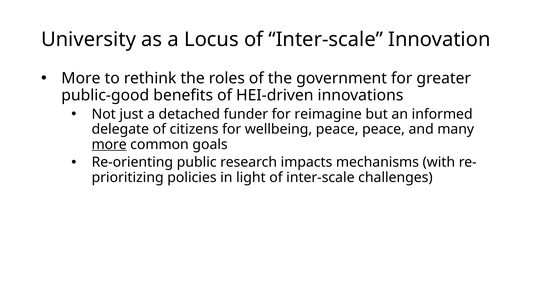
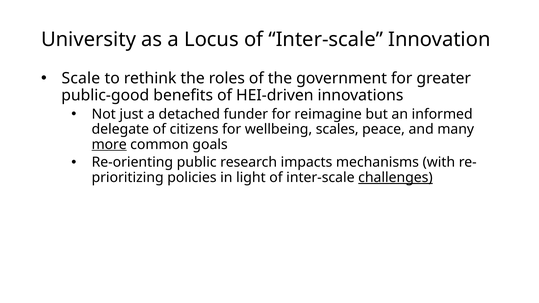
More: More -> Scale (81, 78)
wellbeing peace: peace -> scales (337, 129)
challenges underline: none -> present (395, 178)
